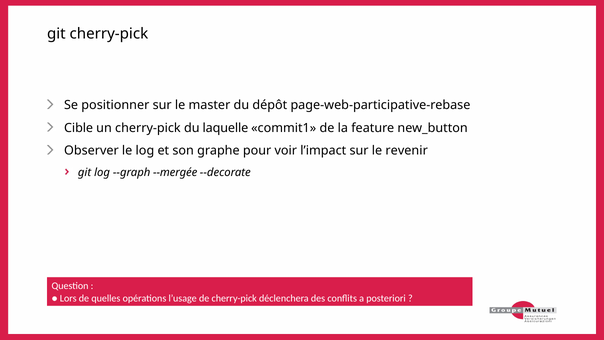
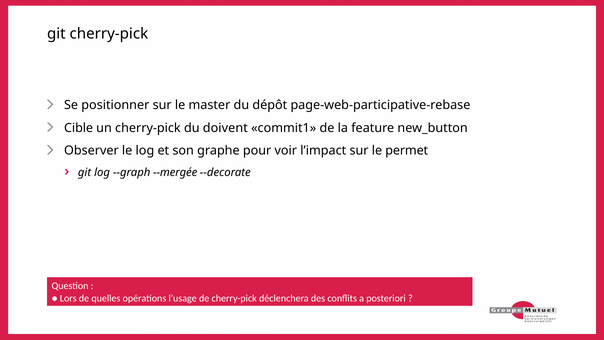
laquelle: laquelle -> doivent (225, 128)
revenir: revenir -> permet (407, 150)
